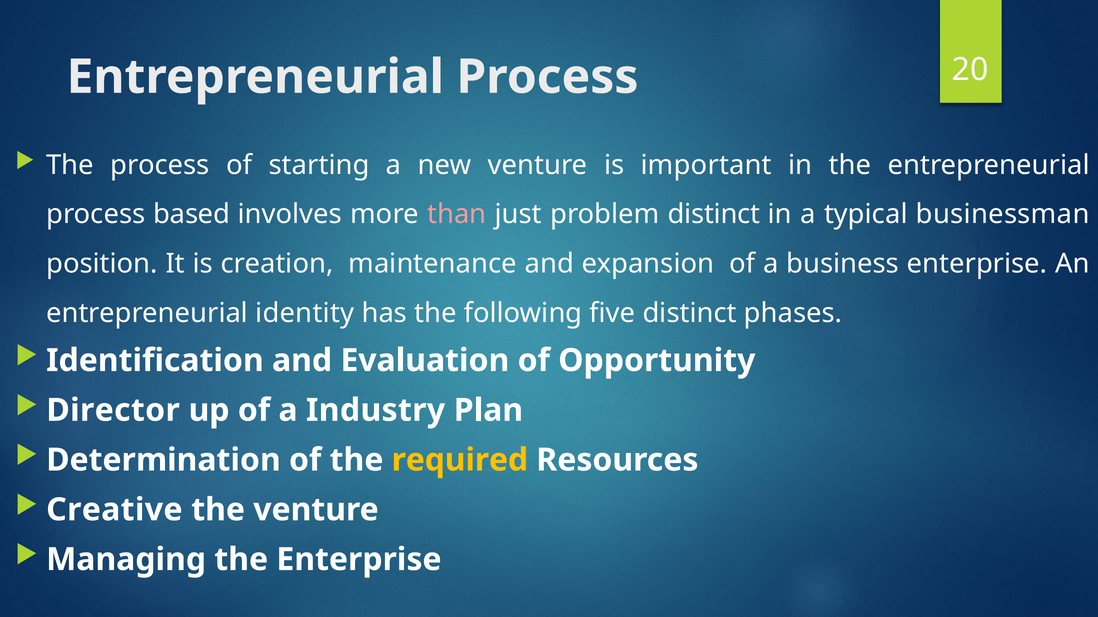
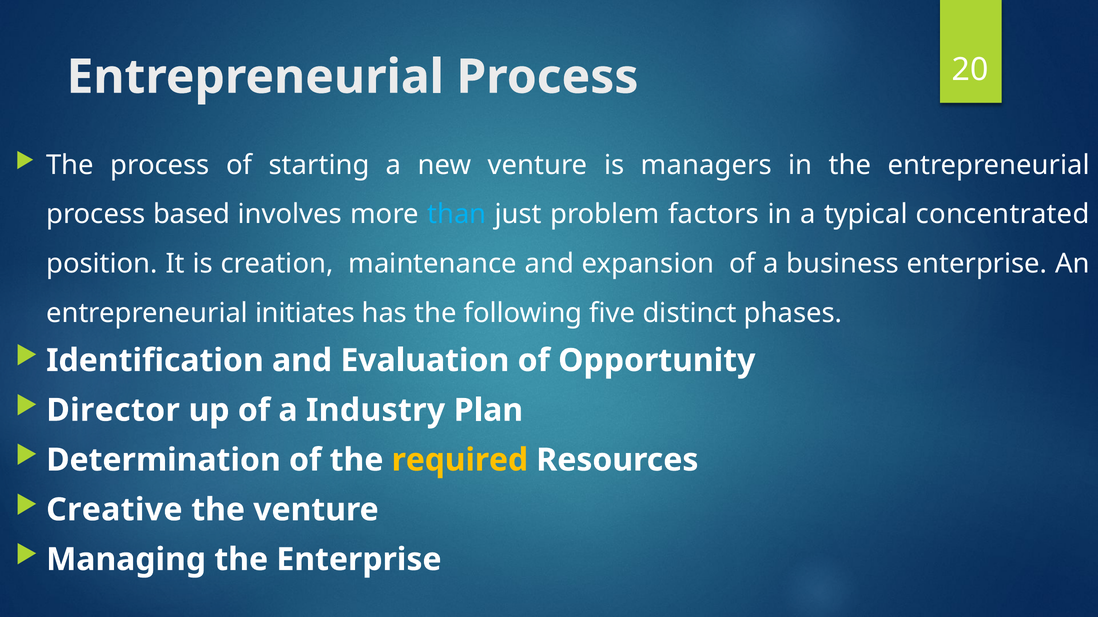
important: important -> managers (706, 165)
than colour: pink -> light blue (457, 215)
problem distinct: distinct -> factors (714, 215)
businessman: businessman -> concentrated (1003, 215)
identity: identity -> initiates (305, 313)
